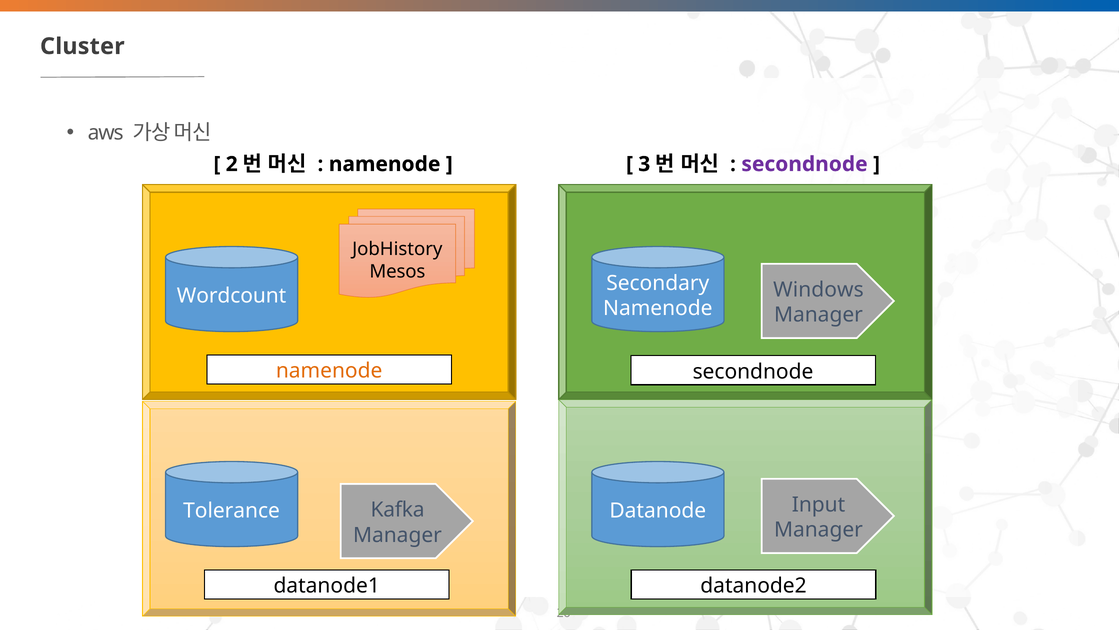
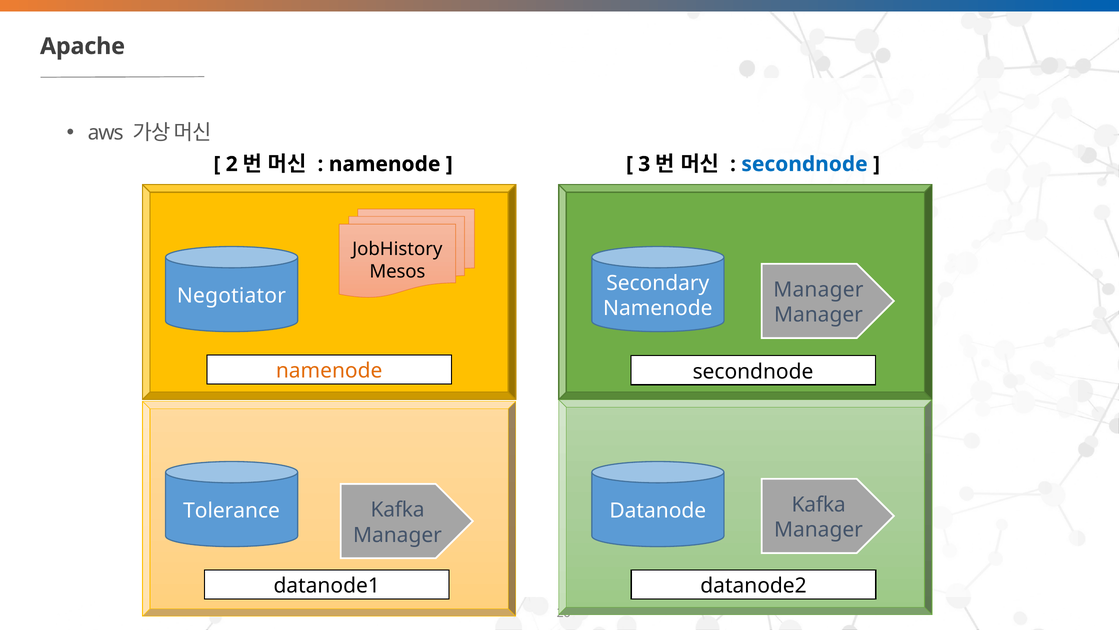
Cluster: Cluster -> Apache (83, 46)
secondnode colour: purple -> blue (805, 164)
Windows: Windows -> Manager (818, 290)
Wordcount: Wordcount -> Negotiator (231, 296)
Input: Input -> Kafka (819, 504)
